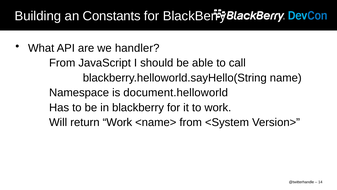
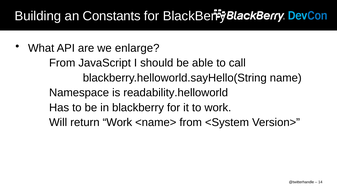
handler: handler -> enlarge (137, 48)
document.helloworld: document.helloworld -> readability.helloworld (176, 92)
